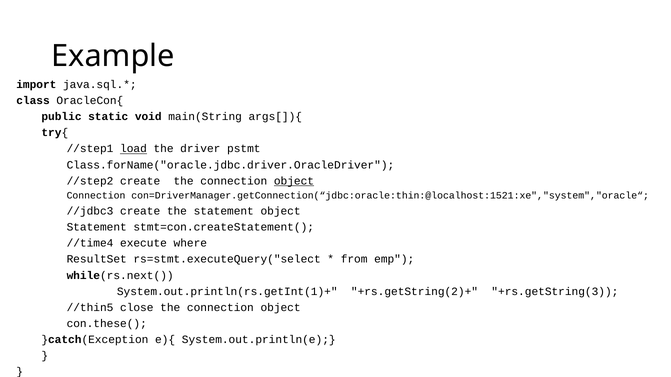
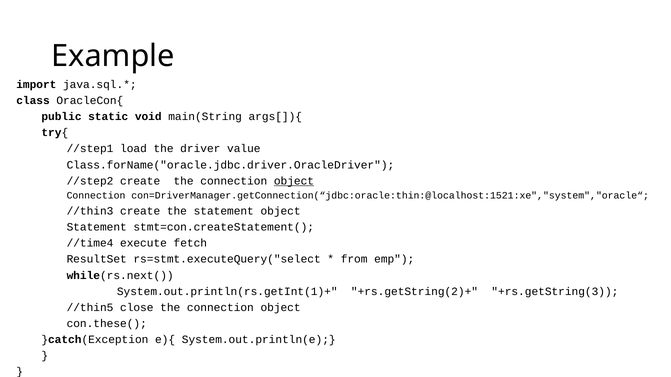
load underline: present -> none (133, 149)
pstmt: pstmt -> value (244, 149)
//jdbc3: //jdbc3 -> //thin3 (90, 211)
where: where -> fetch (190, 243)
